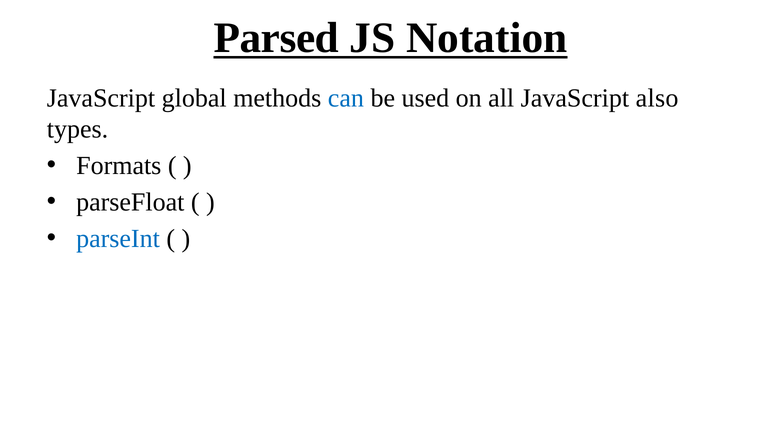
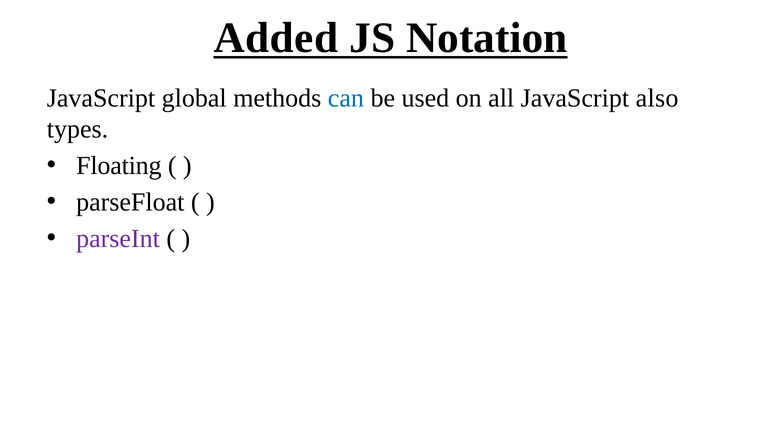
Parsed: Parsed -> Added (276, 38)
Formats: Formats -> Floating (119, 166)
parseInt colour: blue -> purple (118, 238)
